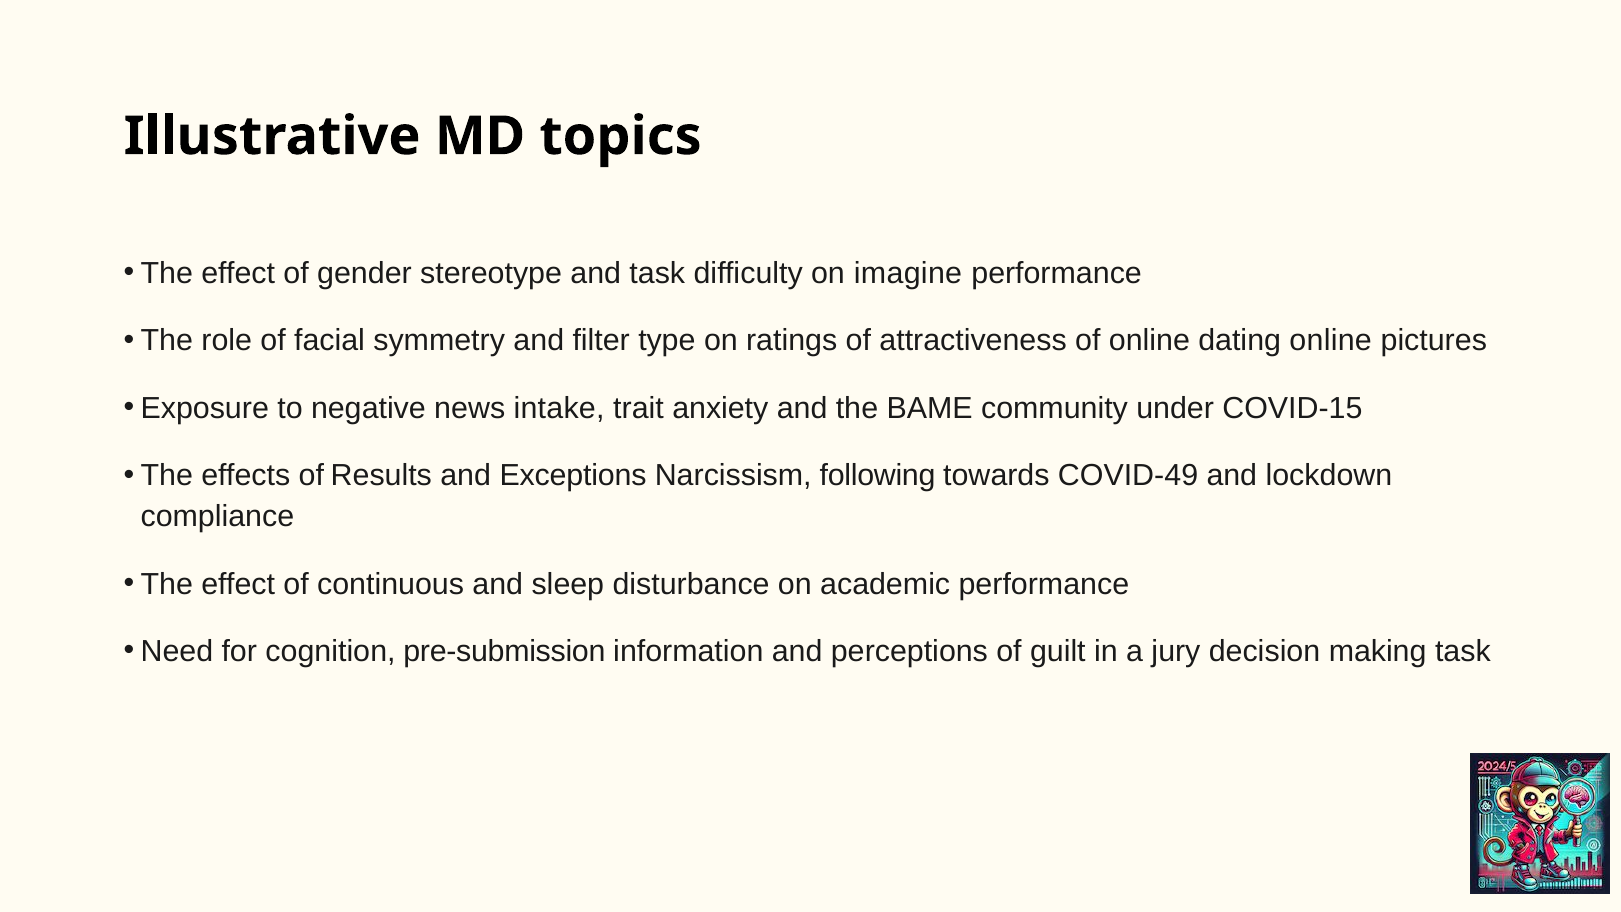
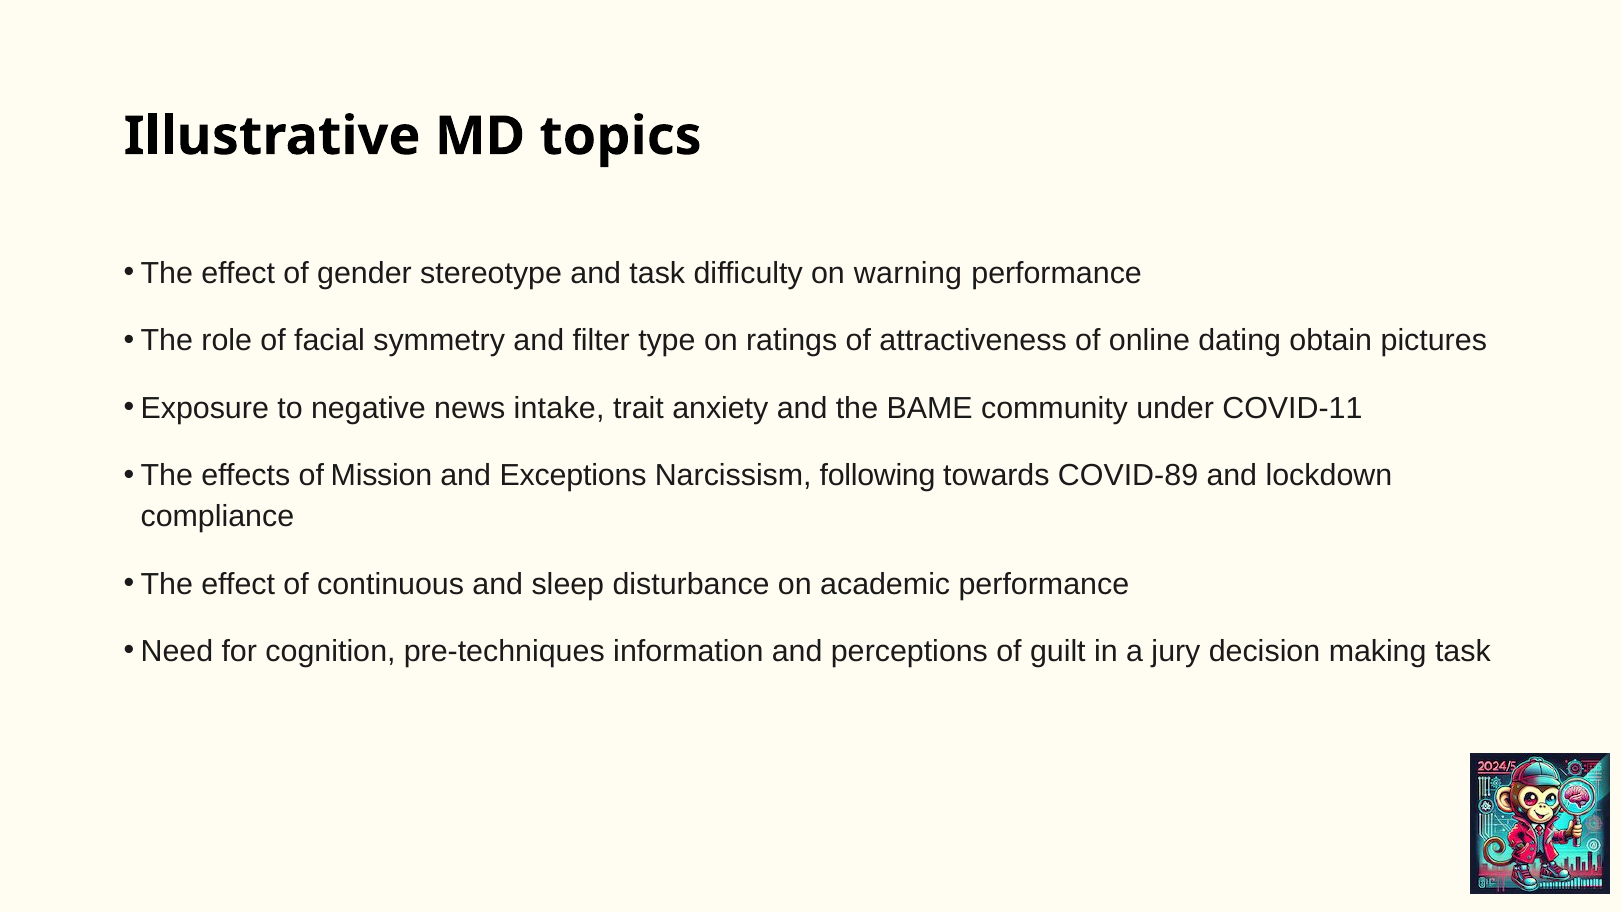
imagine: imagine -> warning (908, 273)
dating online: online -> obtain (1331, 341)
COVID-15: COVID-15 -> COVID-11 (1292, 408)
Results: Results -> Mission (381, 476)
COVID-49: COVID-49 -> COVID-89 (1128, 476)
pre-submission: pre-submission -> pre-techniques (504, 651)
